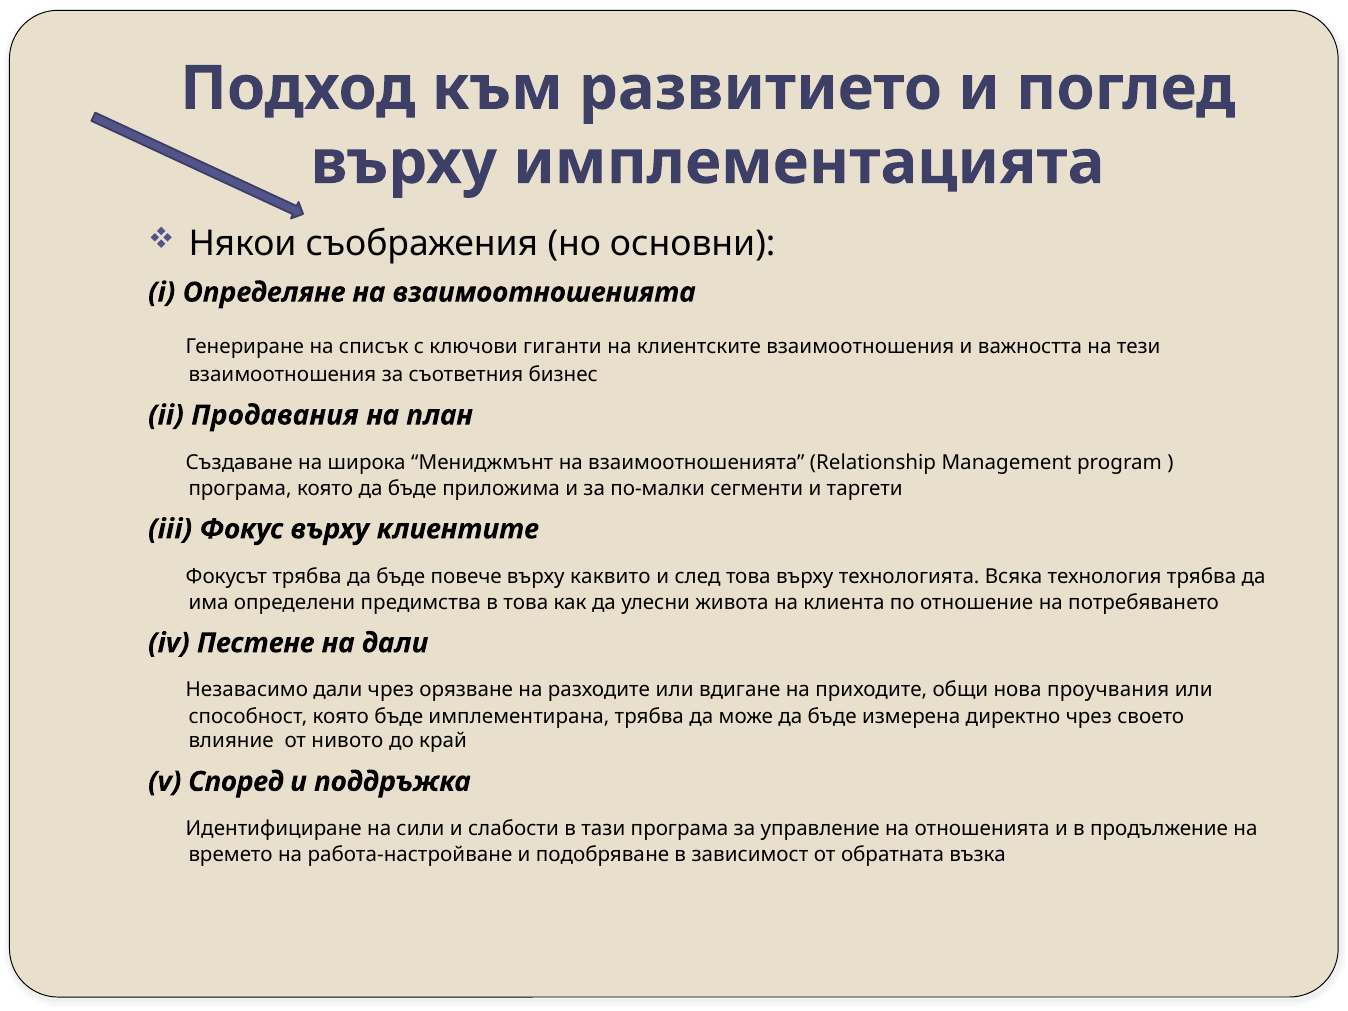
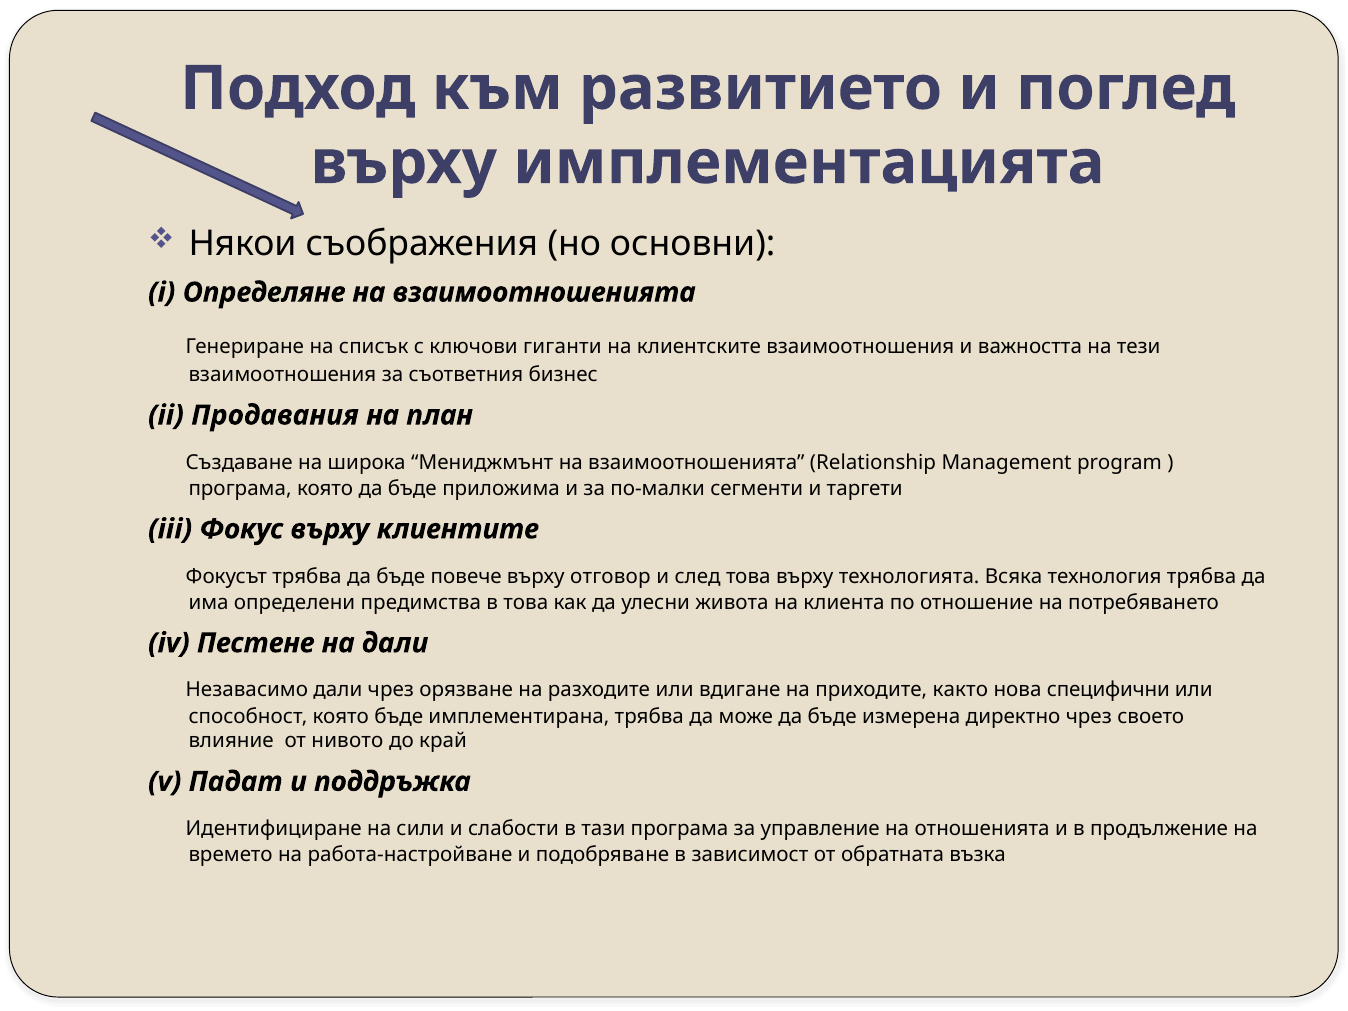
каквито: каквито -> отговор (610, 576)
общи: общи -> както (960, 690)
проучвания: проучвания -> специфични (1108, 690)
Според: Според -> Падат (236, 782)
